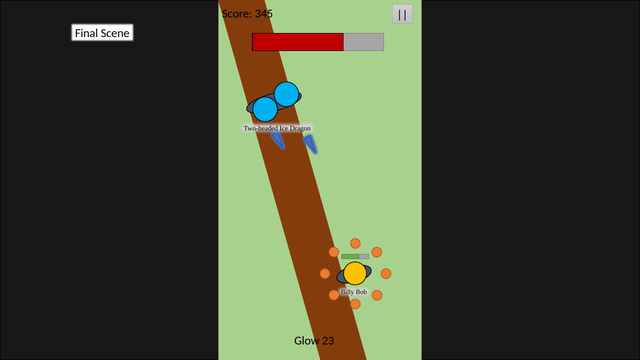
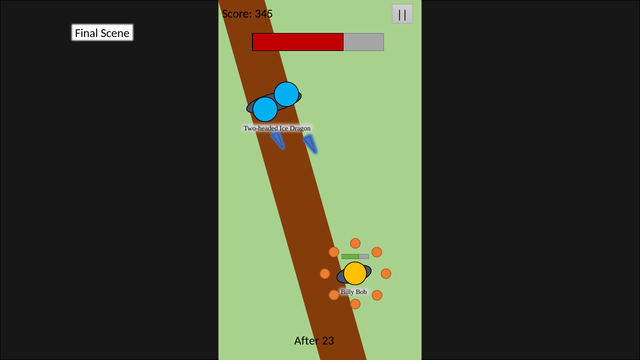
Glow: Glow -> After (307, 341)
